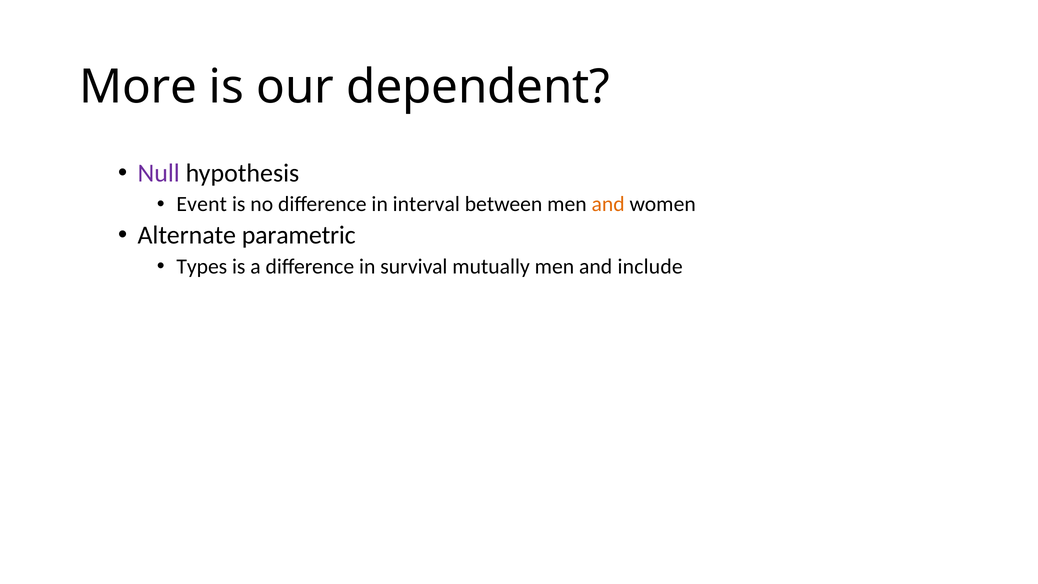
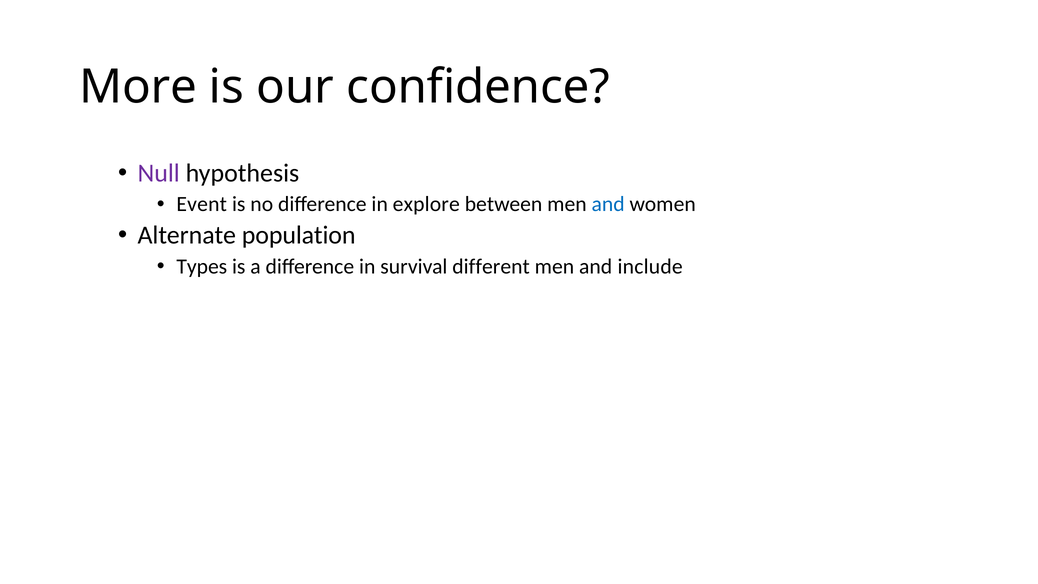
dependent: dependent -> confidence (478, 87)
interval: interval -> explore (426, 204)
and colour: orange -> blue (608, 204)
parametric: parametric -> population (299, 235)
mutually: mutually -> different (491, 266)
